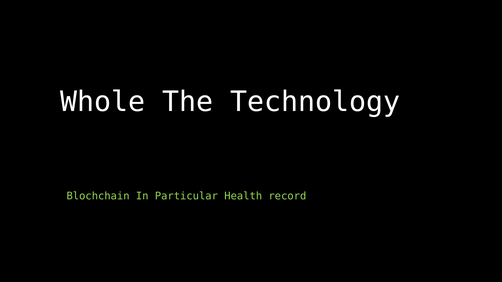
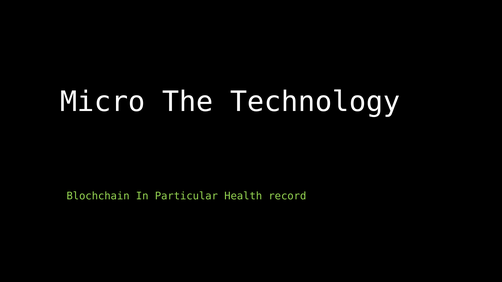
Whole: Whole -> Micro (103, 102)
